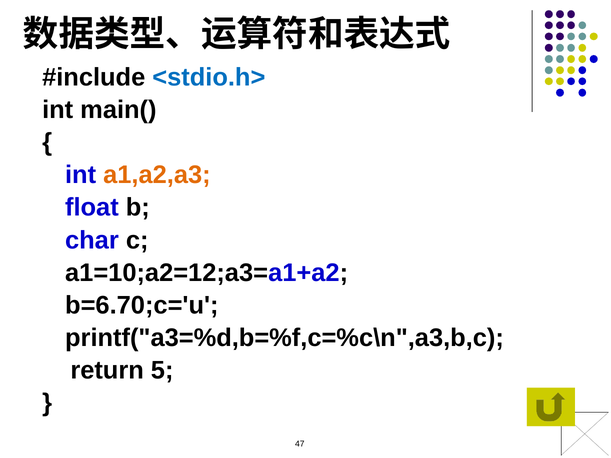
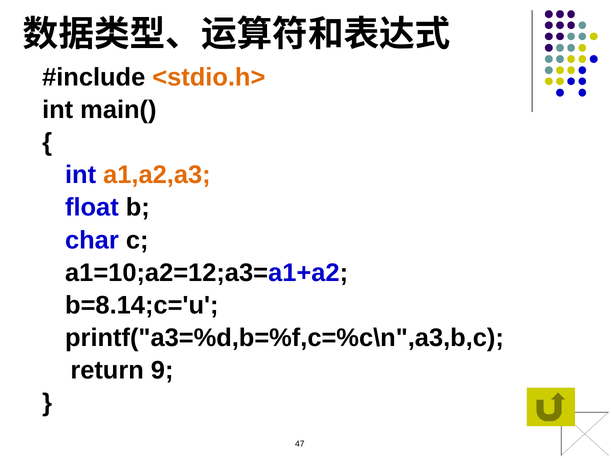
<stdio.h> colour: blue -> orange (209, 77)
b=6.70;c='u: b=6.70;c='u -> b=8.14;c='u (142, 305)
5: 5 -> 9 (162, 371)
